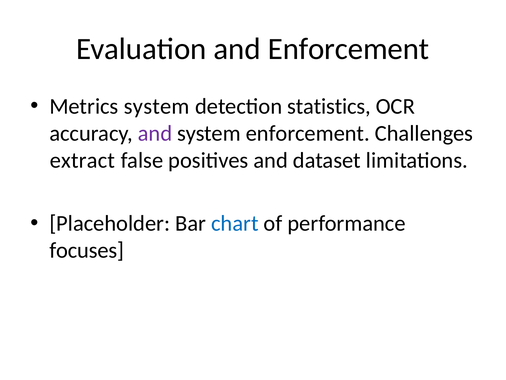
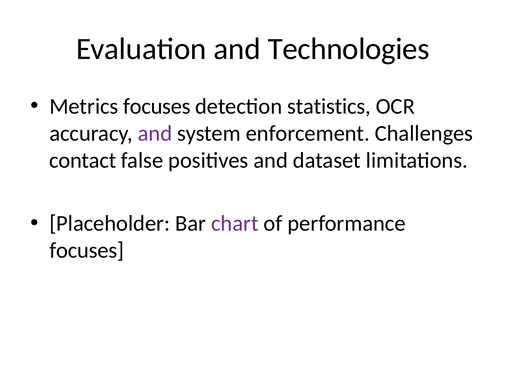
and Enforcement: Enforcement -> Technologies (349, 49)
Metrics system: system -> focuses (157, 106)
extract: extract -> contact (83, 160)
chart colour: blue -> purple (235, 223)
